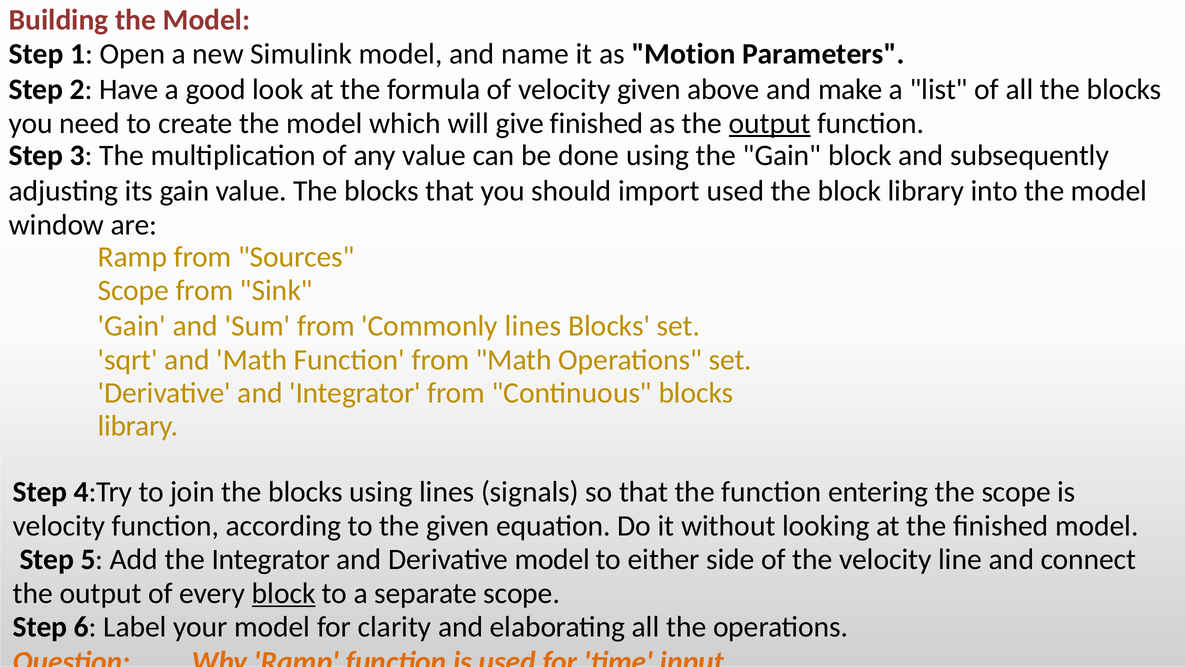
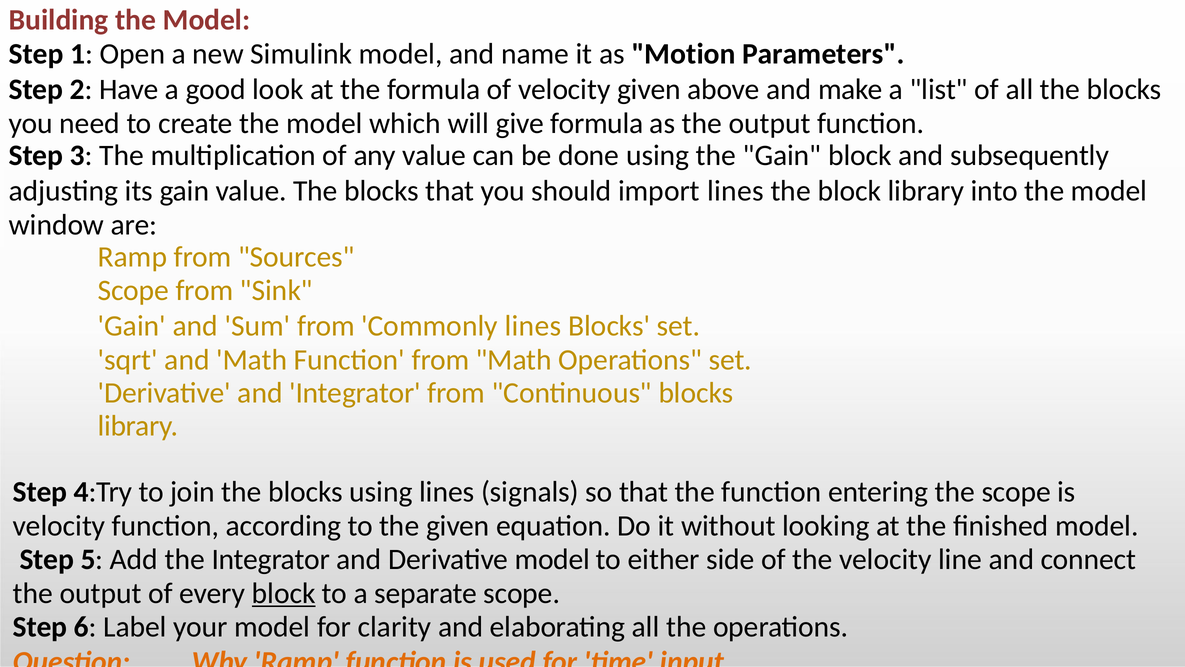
give finished: finished -> formula (597, 123)
output underline: present -> none (770, 123)
import used: used -> lines (735, 191)
